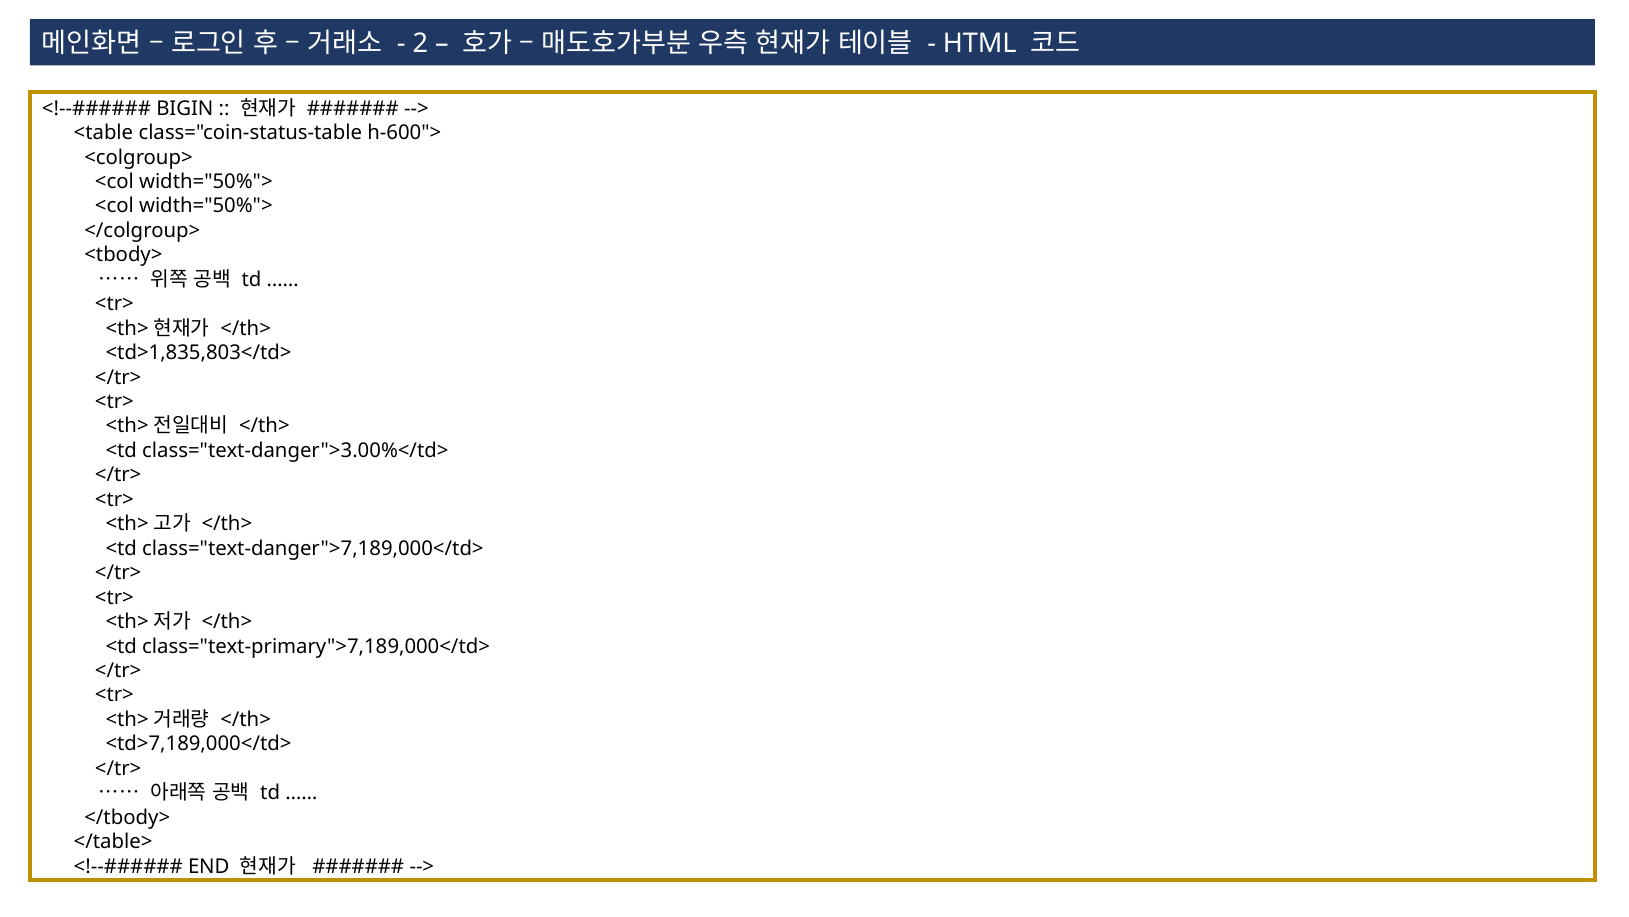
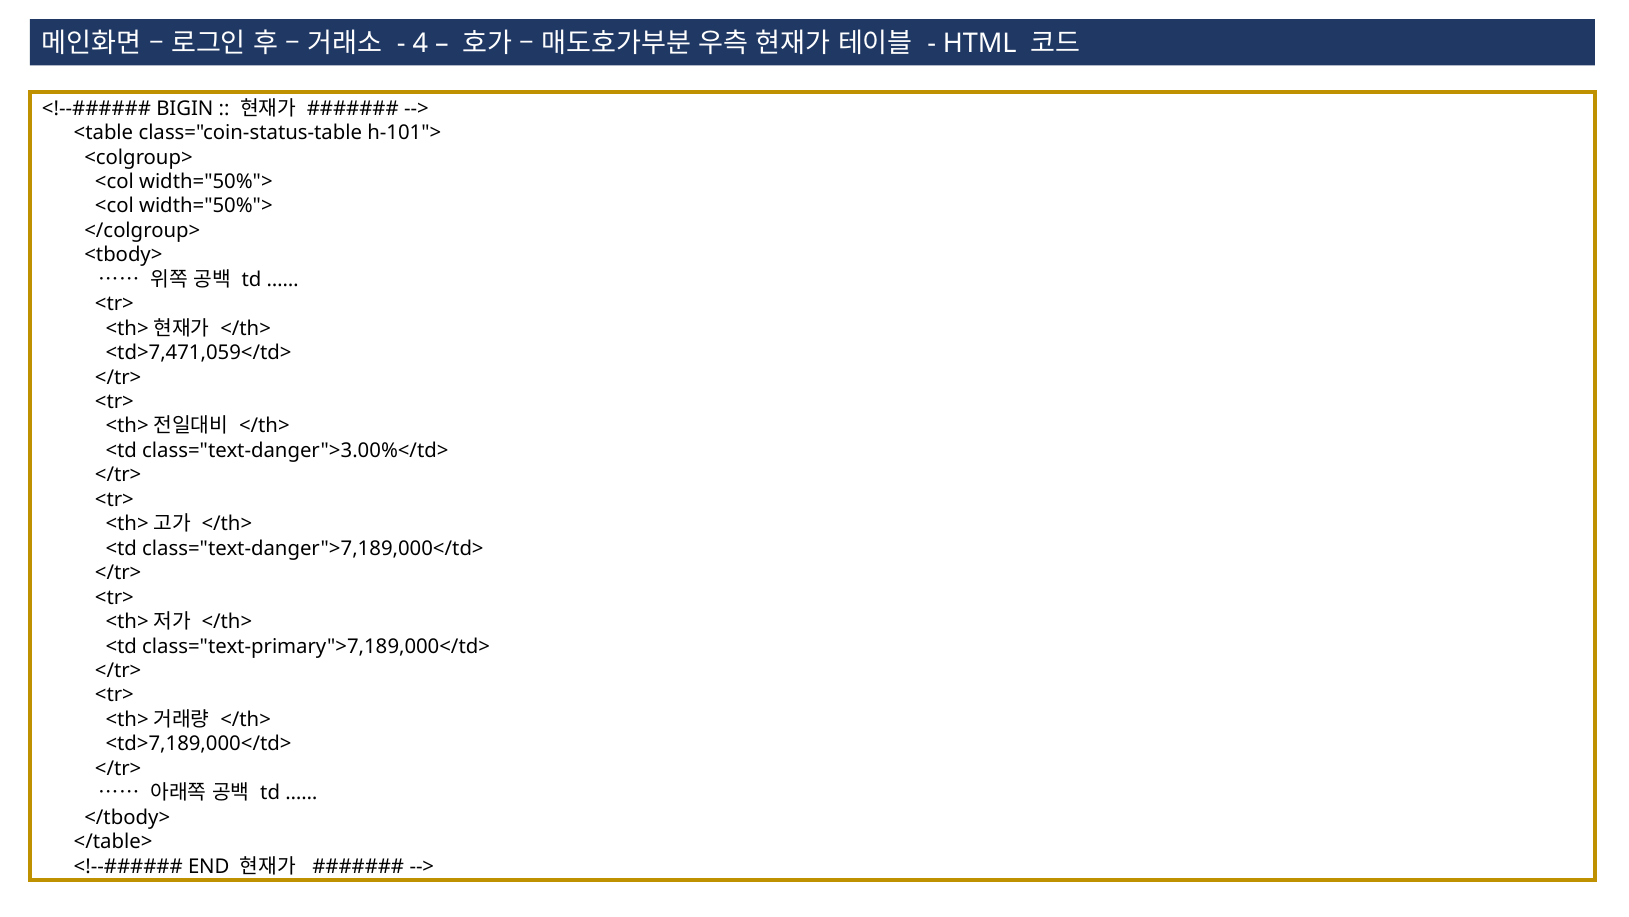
2: 2 -> 4 (420, 44)
h-600">: h-600"> -> h-101"> (404, 133)
<td>1,835,803</td>: <td>1,835,803</td> -> <td>7,471,059</td> (199, 353)
